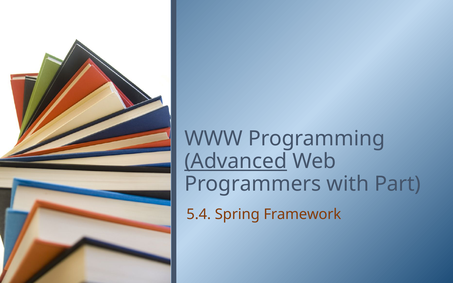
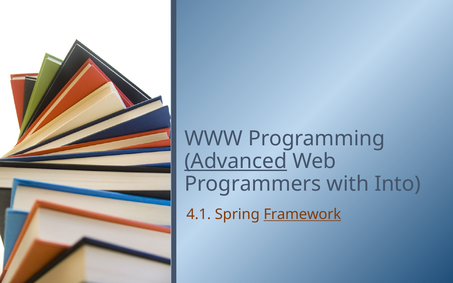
Part: Part -> Into (398, 184)
5.4: 5.4 -> 4.1 (199, 214)
Framework underline: none -> present (302, 214)
